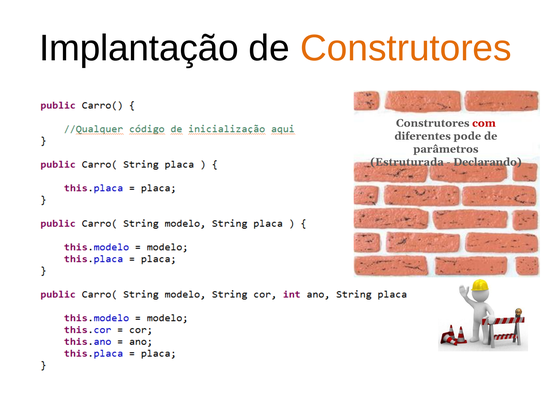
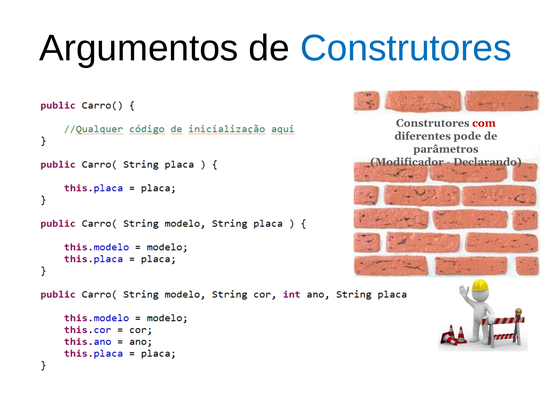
Implantação: Implantação -> Argumentos (139, 48)
Construtores colour: orange -> blue (406, 48)
Estruturada: Estruturada -> Modificador (407, 162)
